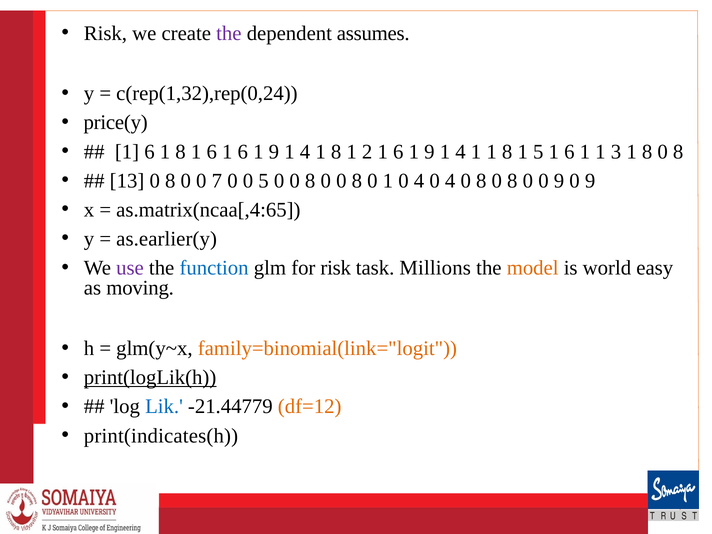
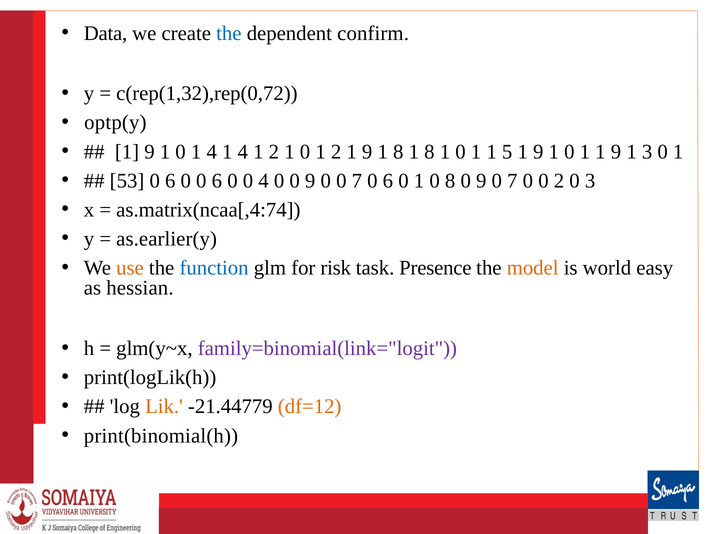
Risk: Risk -> Data (106, 33)
the colour: purple -> blue (229, 33)
assumes: assumes -> confirm (373, 33)
c(rep(1,32),rep(0,24: c(rep(1,32),rep(0,24 -> c(rep(1,32),rep(0,72 (207, 94)
price(y: price(y -> optp(y (115, 123)
6: 6 -> 9 (150, 152)
8: 8 -> 0 (181, 152)
6: 6 -> 4 (212, 152)
6: 6 -> 4 (243, 152)
9: 9 -> 2 (274, 152)
4: 4 -> 0 (305, 152)
8: 8 -> 2 (336, 152)
2: 2 -> 9 (367, 152)
6: 6 -> 8 (398, 152)
9: 9 -> 8 (429, 152)
4: 4 -> 0 (461, 152)
1 1 8: 8 -> 5 (507, 152)
5: 5 -> 9 (538, 152)
6: 6 -> 0 (569, 152)
1 1 3: 3 -> 9 (616, 152)
8: 8 -> 3 (647, 152)
8: 8 -> 1 (678, 152)
13: 13 -> 53 (127, 181)
8: 8 -> 6 (170, 181)
0 0 7: 7 -> 6 (217, 181)
0 5: 5 -> 4 (264, 181)
8: 8 -> 9 (310, 181)
8: 8 -> 7 (357, 181)
1: 1 -> 6 (388, 181)
4: 4 -> 1 (419, 181)
4: 4 -> 8 (450, 181)
8: 8 -> 9 (481, 181)
8: 8 -> 7 (512, 181)
0 0 9: 9 -> 2 (559, 181)
9: 9 -> 3 (590, 181)
as.matrix(ncaa[,4:65: as.matrix(ncaa[,4:65 -> as.matrix(ncaa[,4:74 (208, 210)
use colour: purple -> orange (130, 268)
Millions: Millions -> Presence (435, 268)
moving: moving -> hessian (140, 288)
family=binomial(link="logit colour: orange -> purple (327, 349)
print(logLik(h underline: present -> none (150, 378)
Lik colour: blue -> orange (164, 407)
print(indicates(h: print(indicates(h -> print(binomial(h (161, 436)
